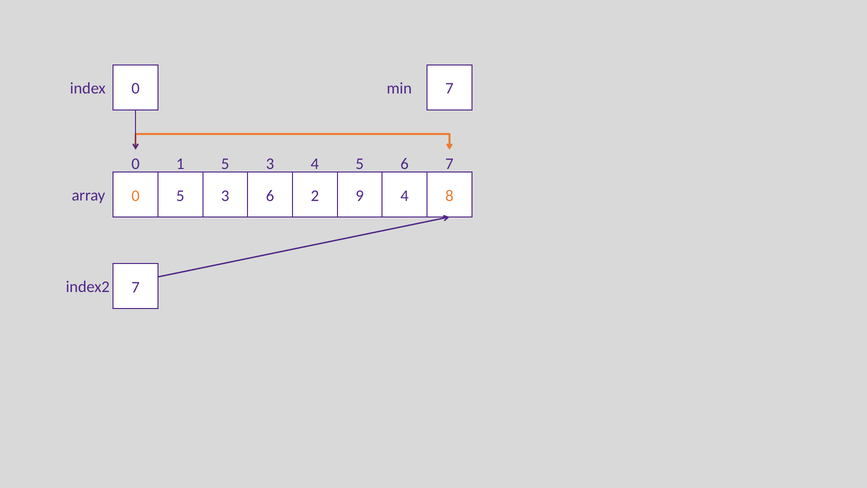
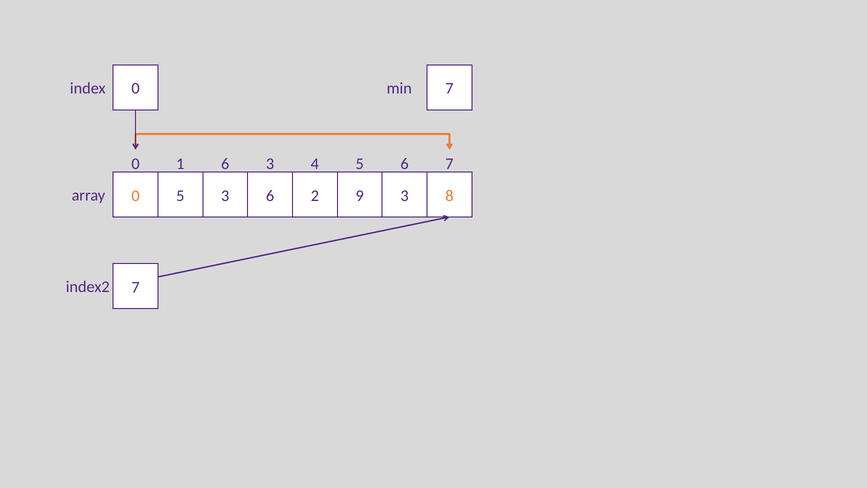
1 5: 5 -> 6 (225, 164)
9 4: 4 -> 3 (405, 196)
